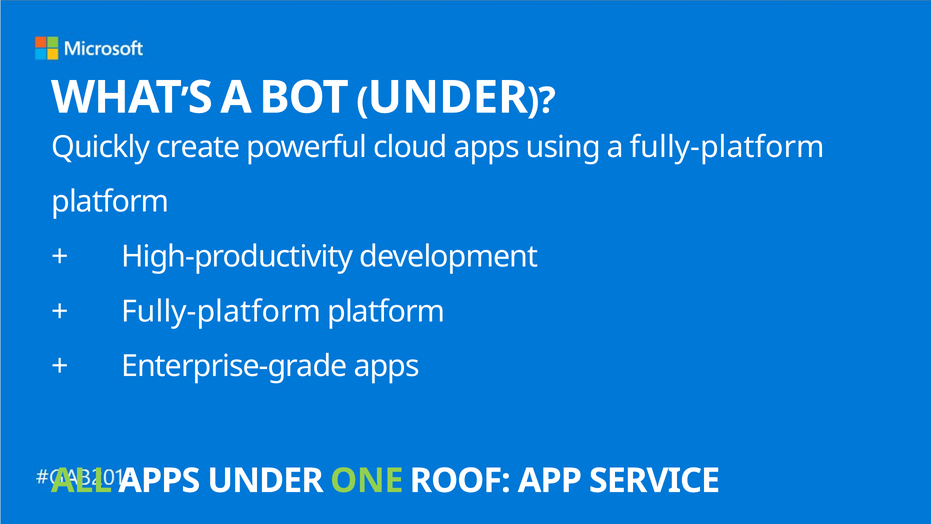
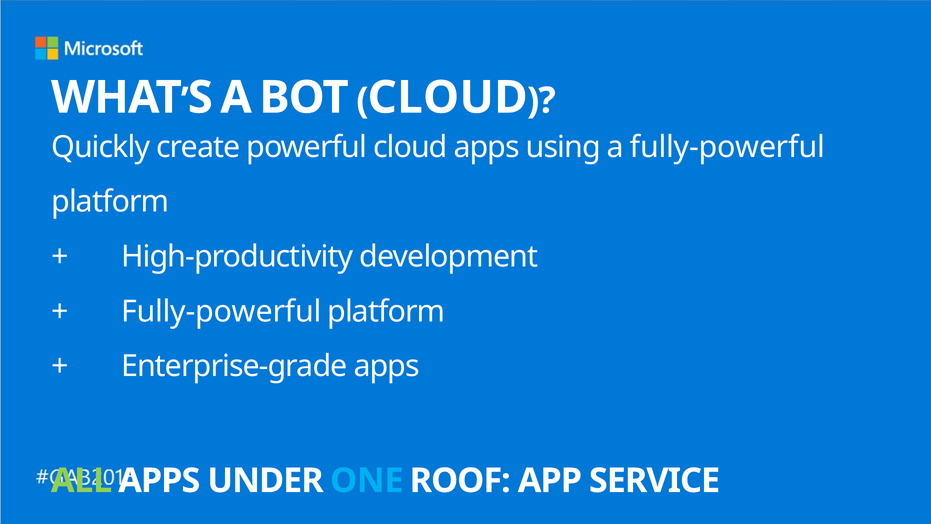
UNDER: UNDER -> CLOUD (448, 98)
a fully-platform: fully-platform -> fully-powerful (727, 147)
Fully-platform: Fully-platform -> Fully-powerful (221, 311)
ONE colour: light green -> light blue (367, 480)
